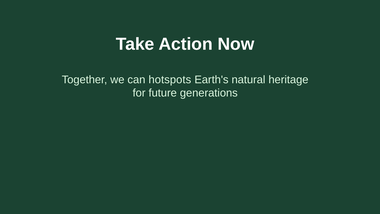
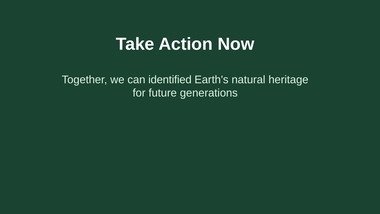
hotspots: hotspots -> identified (170, 80)
